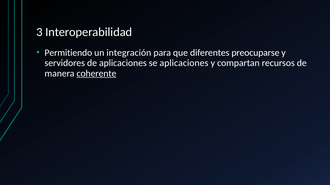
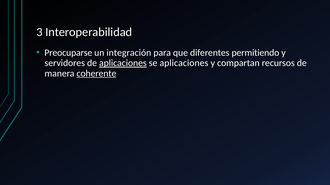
Permitiendo: Permitiendo -> Preocuparse (68, 53)
preocuparse: preocuparse -> permitiendo (255, 53)
aplicaciones underline: none -> present (123, 63)
